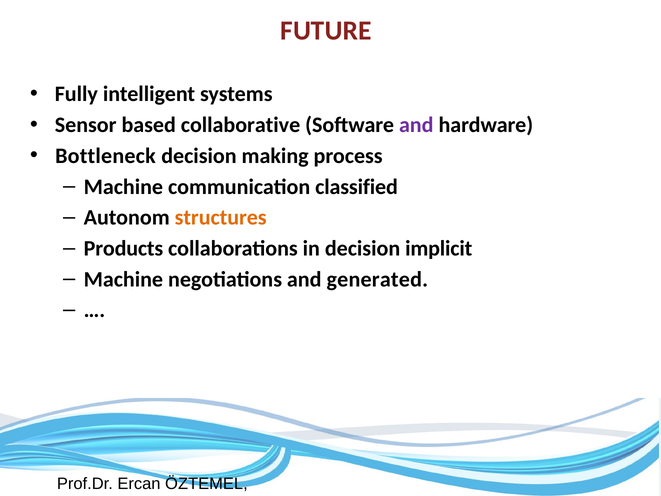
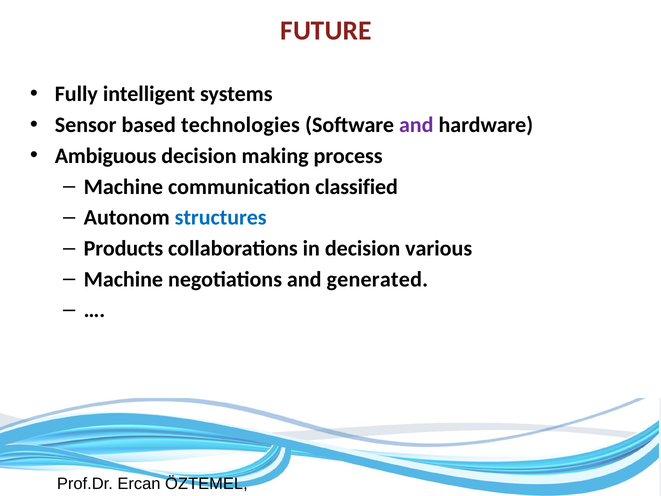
collaborative: collaborative -> technologies (240, 125)
Bottleneck: Bottleneck -> Ambiguous (106, 156)
structures colour: orange -> blue (221, 218)
implicit: implicit -> various (439, 248)
